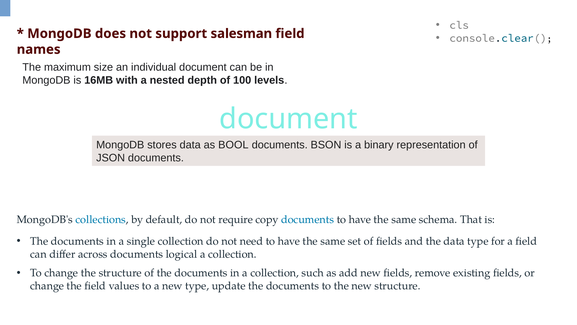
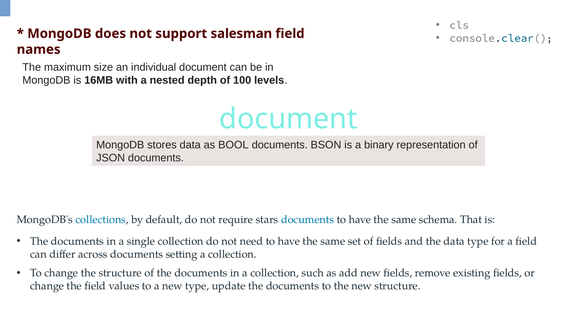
copy: copy -> stars (267, 219)
logical: logical -> setting (182, 254)
